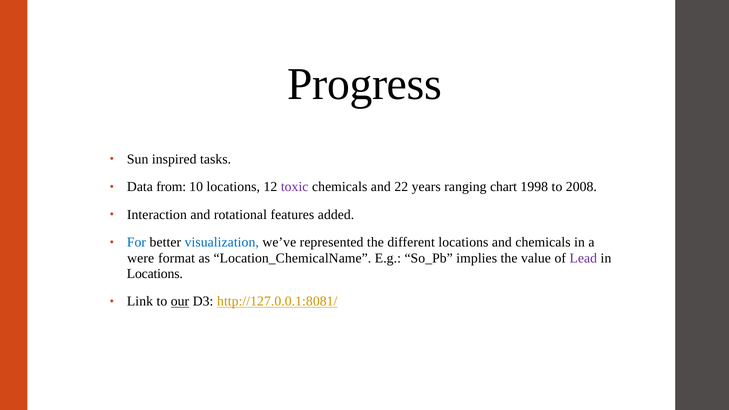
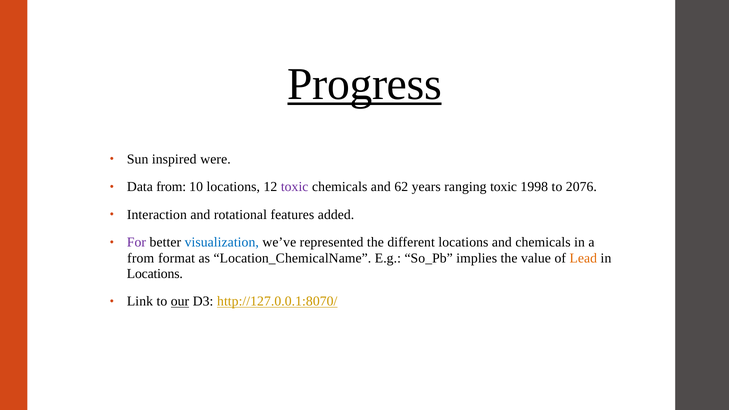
Progress underline: none -> present (365, 84)
tasks: tasks -> were (216, 159)
22: 22 -> 62 (401, 187)
ranging chart: chart -> toxic (504, 187)
2008: 2008 -> 2076 (581, 187)
For colour: blue -> purple (137, 242)
were: were -> from (141, 258)
Lead colour: purple -> orange (583, 258)
http://127.0.0.1:8081/: http://127.0.0.1:8081/ -> http://127.0.0.1:8070/ (277, 301)
